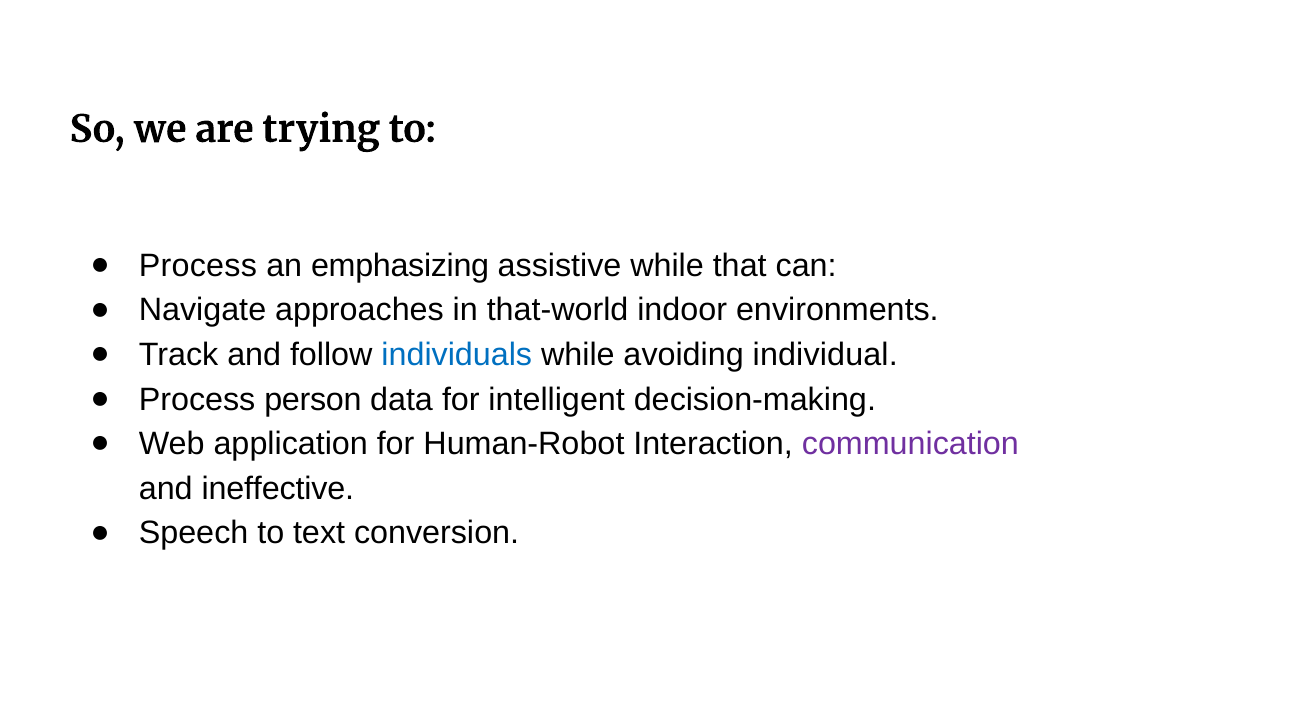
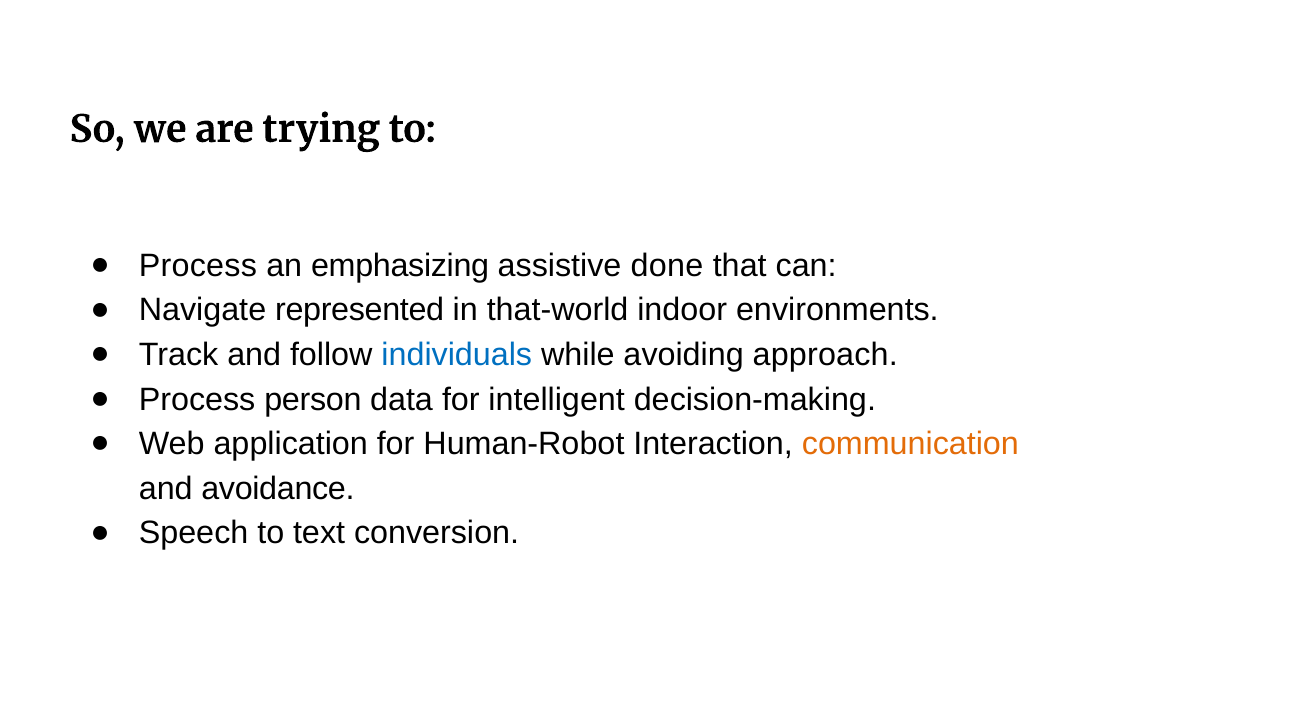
assistive while: while -> done (667, 266)
approaches: approaches -> represented (360, 310)
individual: individual -> approach (825, 355)
communication colour: purple -> orange (910, 444)
ineffective: ineffective -> avoidance (278, 488)
